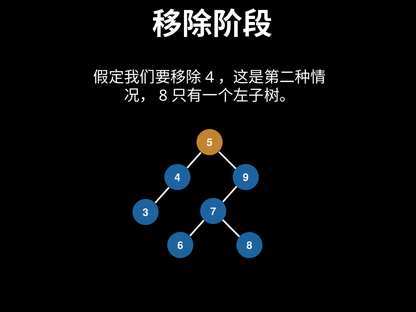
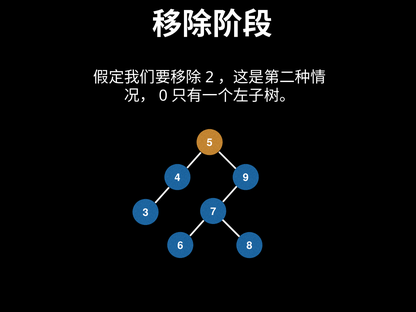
4: 4 -> 2 (210, 77)
8: 8 -> 0 (163, 96)
